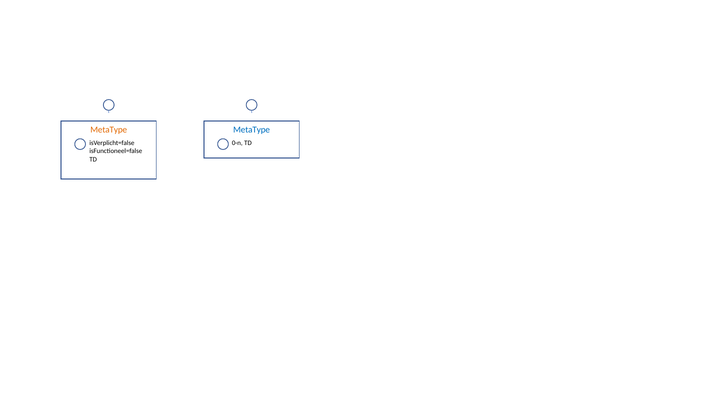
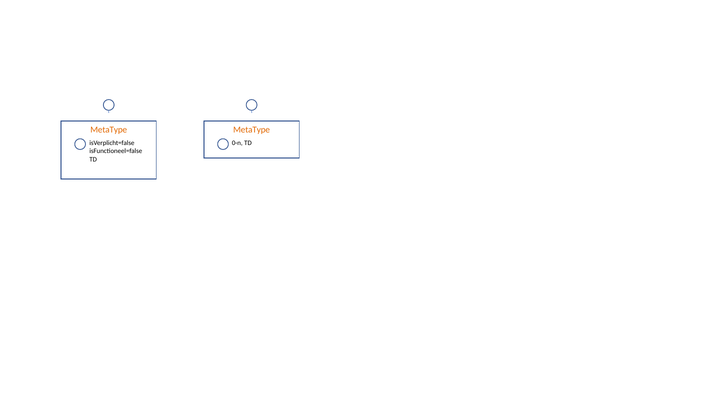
MetaType colour: blue -> orange (252, 130)
